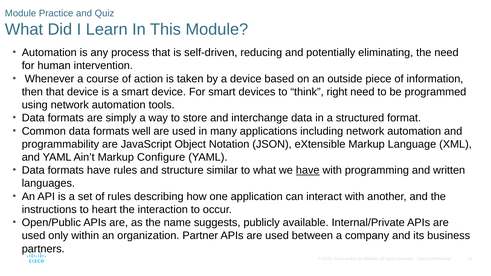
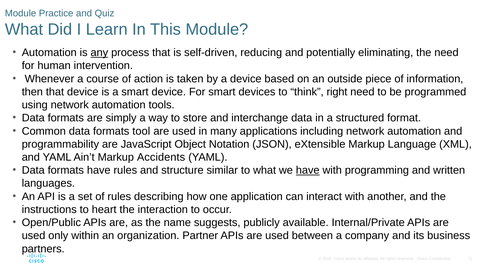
any underline: none -> present (99, 53)
well: well -> tool (141, 131)
Configure: Configure -> Accidents (161, 157)
